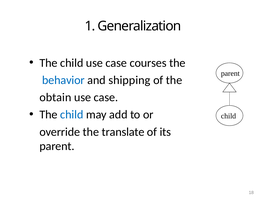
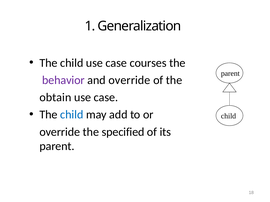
behavior colour: blue -> purple (63, 80)
and shipping: shipping -> override (129, 80)
translate: translate -> specified (123, 132)
